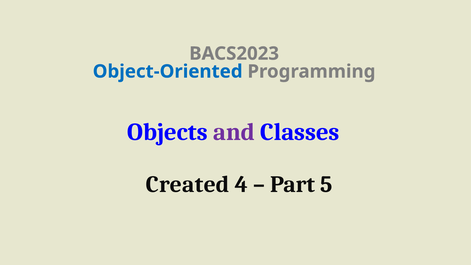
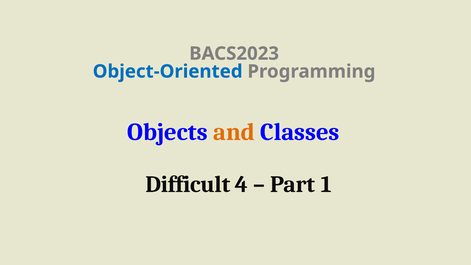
and colour: purple -> orange (234, 132)
Created: Created -> Difficult (188, 184)
5: 5 -> 1 (326, 184)
